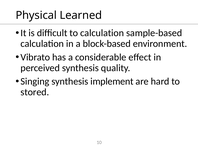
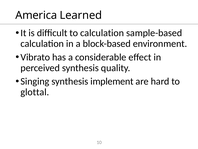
Physical: Physical -> America (36, 15)
stored: stored -> glottal (35, 92)
